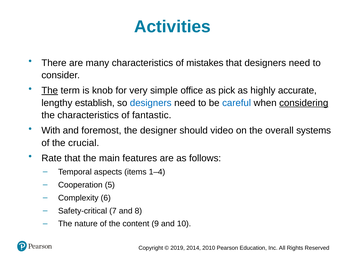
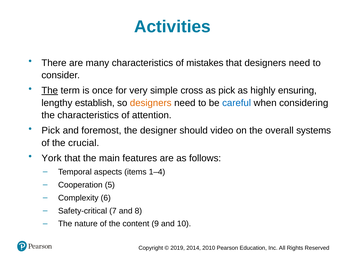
knob: knob -> once (102, 90)
office: office -> cross (192, 90)
accurate: accurate -> ensuring (297, 90)
designers colour: blue -> orange (151, 103)
considering underline: present -> none (304, 103)
fantastic: fantastic -> attention (152, 115)
With: With -> Pick (51, 130)
Rate: Rate -> York (52, 158)
